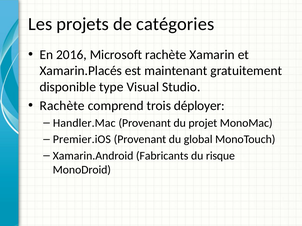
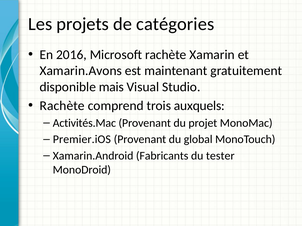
Xamarin.Placés: Xamarin.Placés -> Xamarin.Avons (81, 71)
type: type -> mais (111, 87)
déployer: déployer -> auxquels (199, 106)
Handler.Mac: Handler.Mac -> Activités.Mac (84, 123)
risque: risque -> tester (220, 156)
